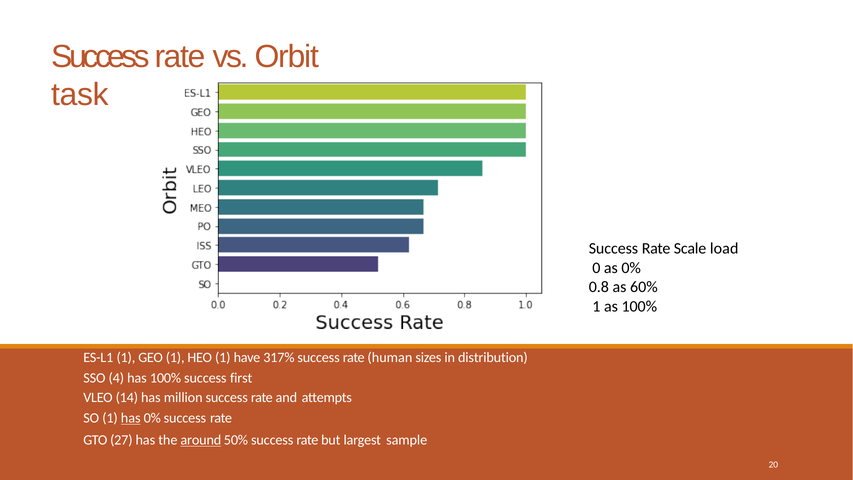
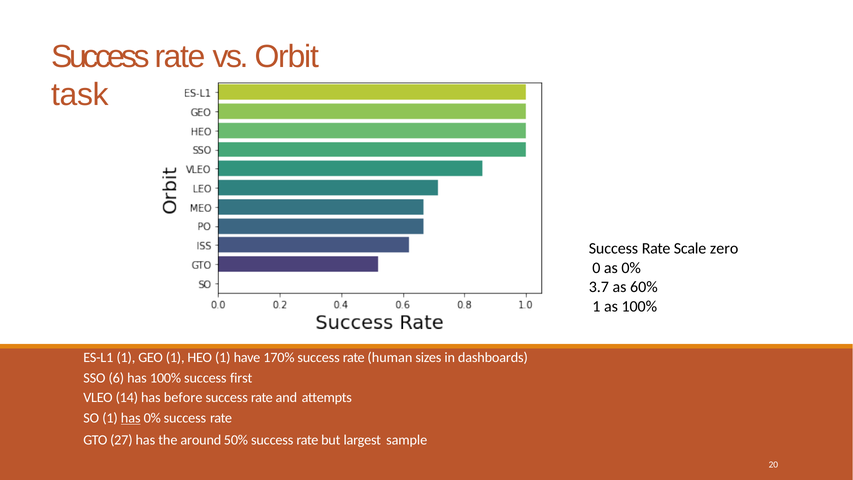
load: load -> zero (724, 249)
0.8: 0.8 -> 3.7 (599, 287)
317%: 317% -> 170% (279, 358)
distribution: distribution -> dashboards (493, 358)
4: 4 -> 6 (116, 378)
million: million -> before (183, 397)
around underline: present -> none (201, 440)
